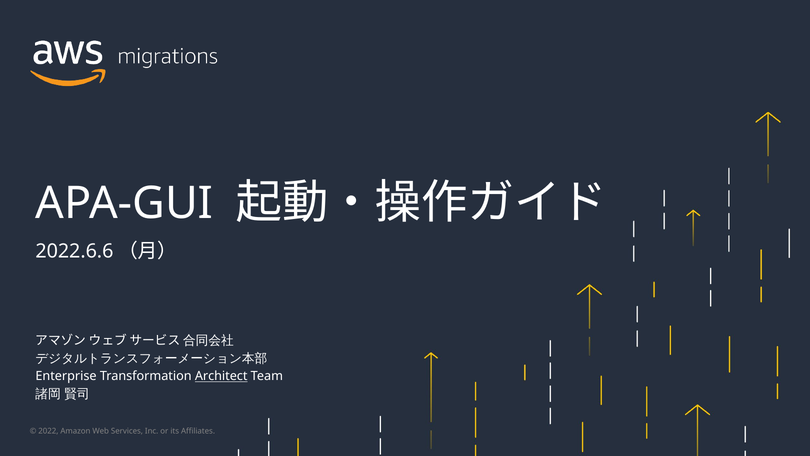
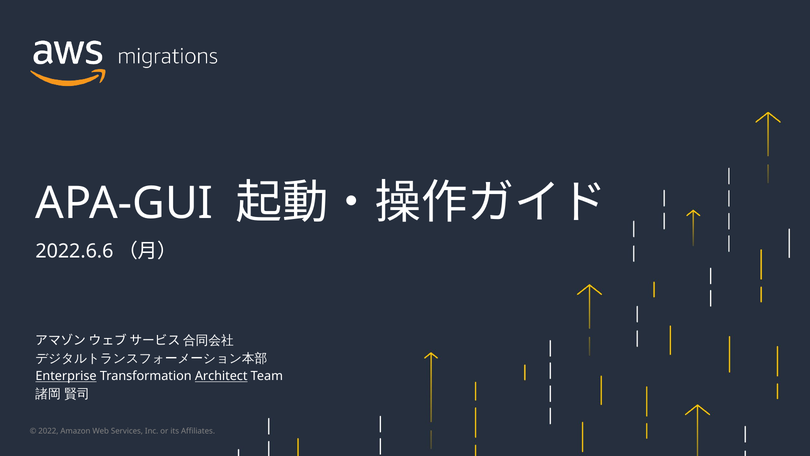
Enterprise underline: none -> present (66, 376)
